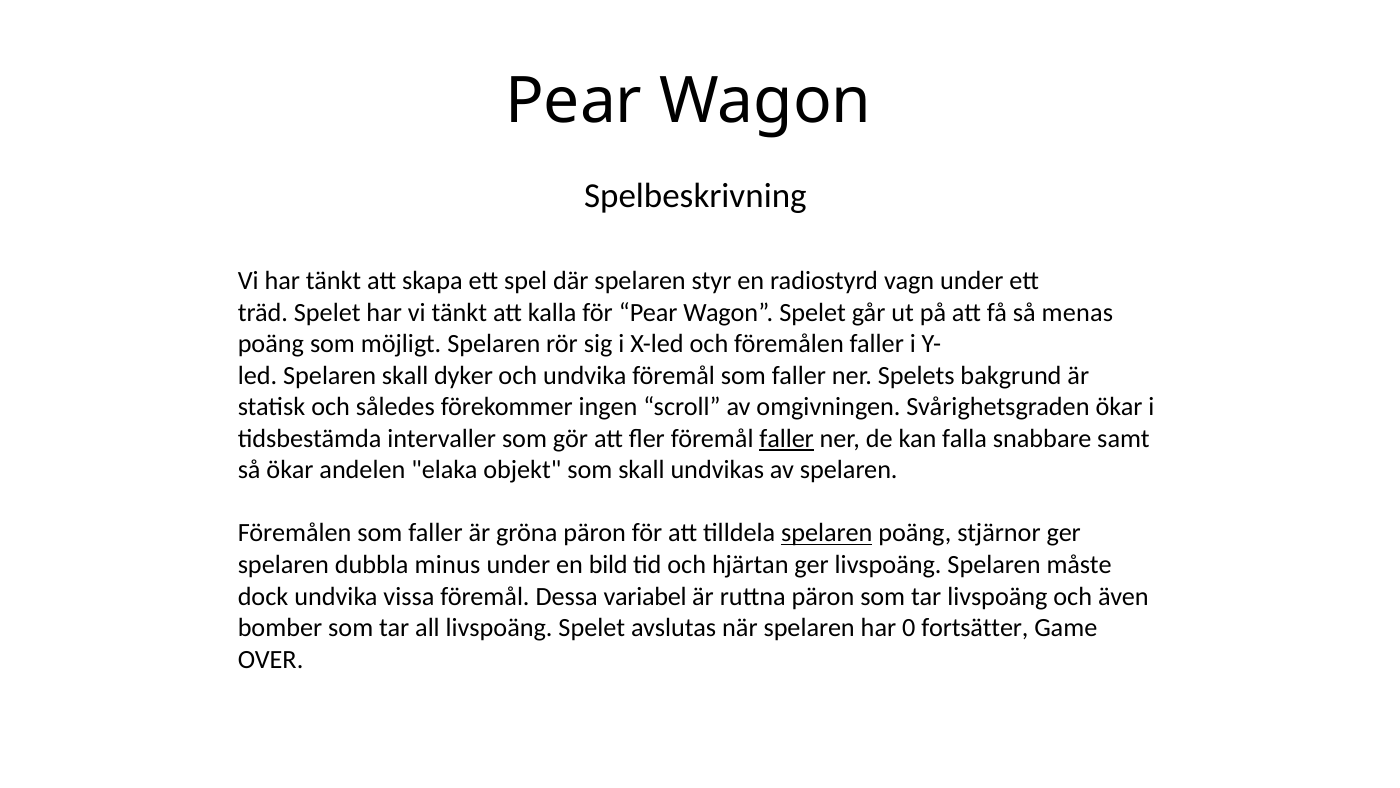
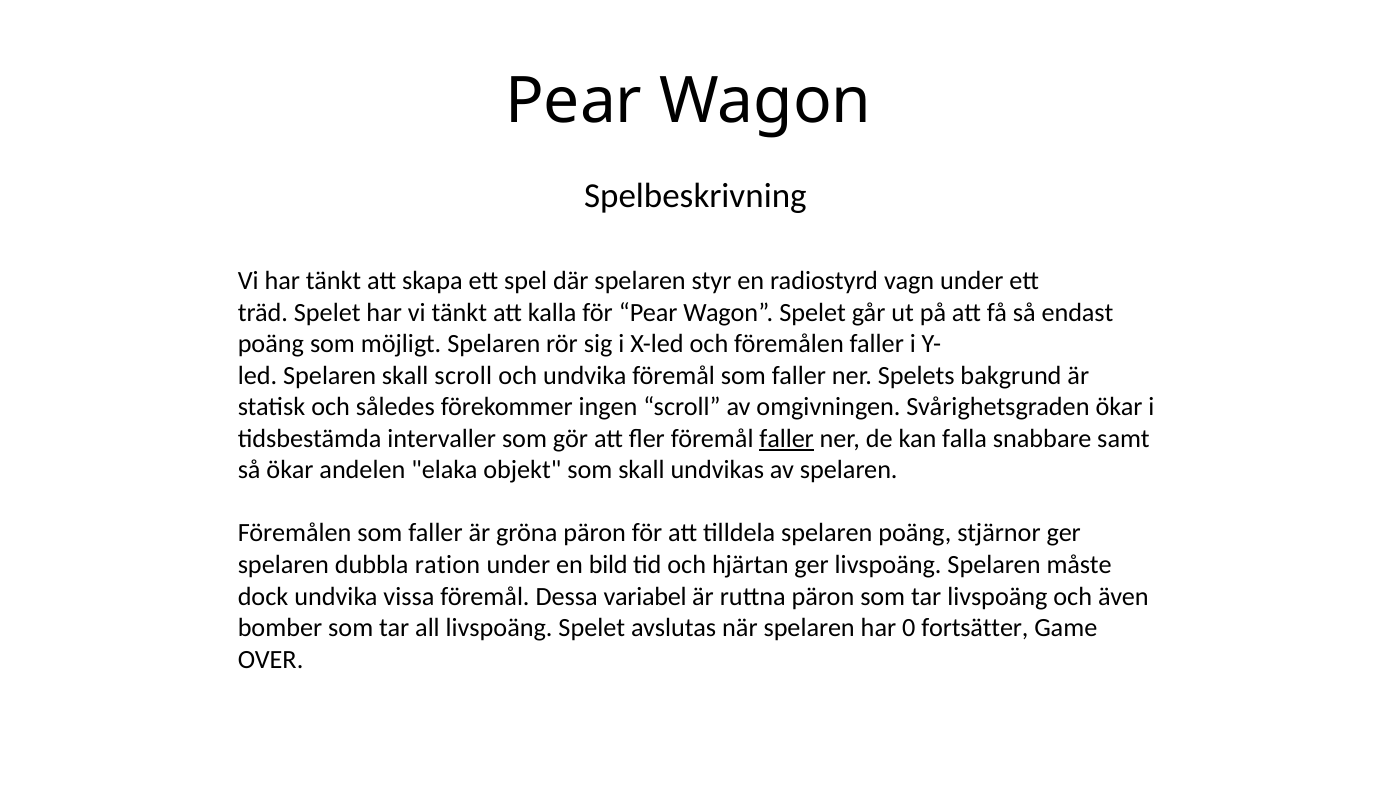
menas: menas -> endast (1078, 312)
skall dyker: dyker -> scroll (463, 375)
spelaren underline: present -> none (827, 533)
minus: minus -> ration (448, 564)
